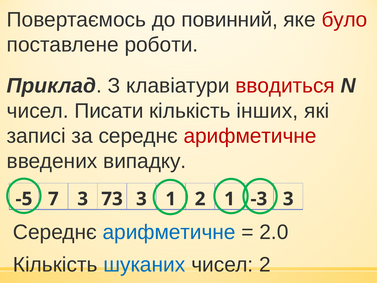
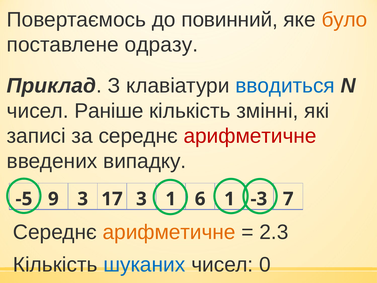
було colour: red -> orange (344, 20)
роботи: роботи -> одразу (161, 45)
вводиться colour: red -> blue (285, 86)
Писати: Писати -> Раніше (109, 111)
інших: інших -> змінні (267, 111)
7: 7 -> 9 (53, 199)
73: 73 -> 17 (112, 199)
2: 2 -> 6 (200, 199)
3: 3 -> 7 (288, 199)
арифметичне colour: blue -> orange (169, 232)
2.0: 2.0 -> 2.3 (274, 232)
чисел 2: 2 -> 0 (265, 264)
